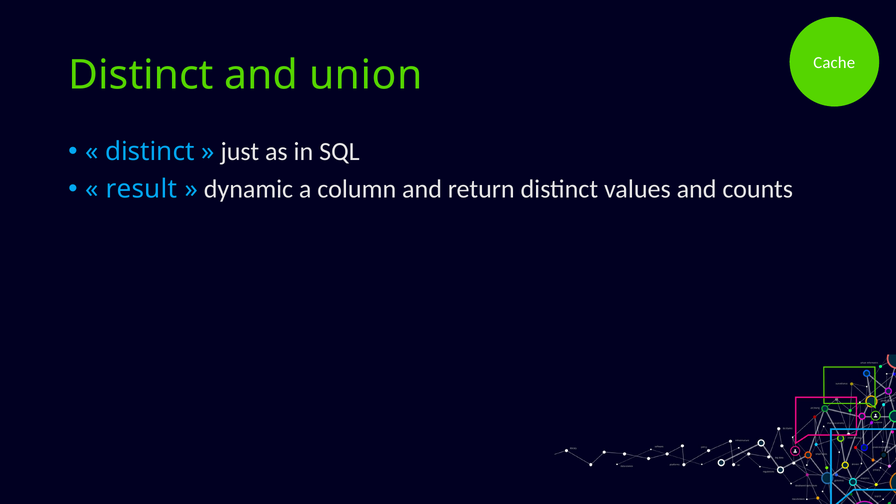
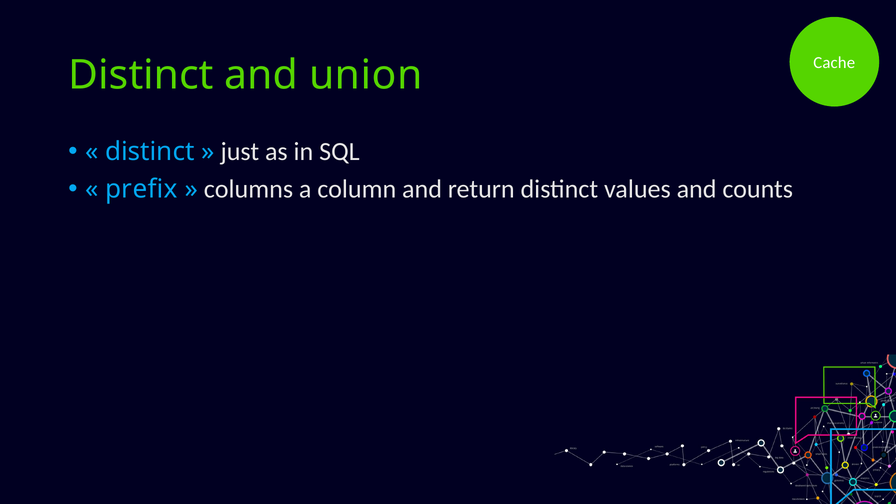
result: result -> prefix (141, 189)
dynamic: dynamic -> columns (248, 189)
